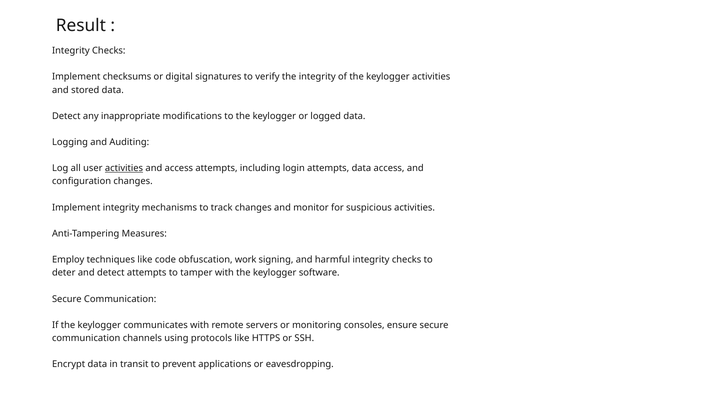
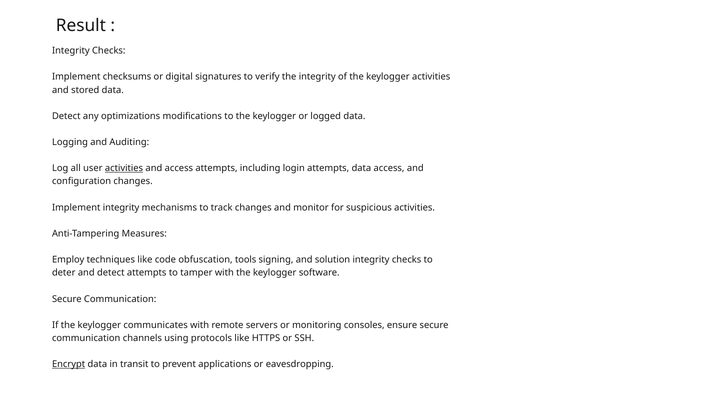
inappropriate: inappropriate -> optimizations (131, 116)
work: work -> tools (246, 260)
harmful: harmful -> solution (333, 260)
Encrypt underline: none -> present (69, 364)
